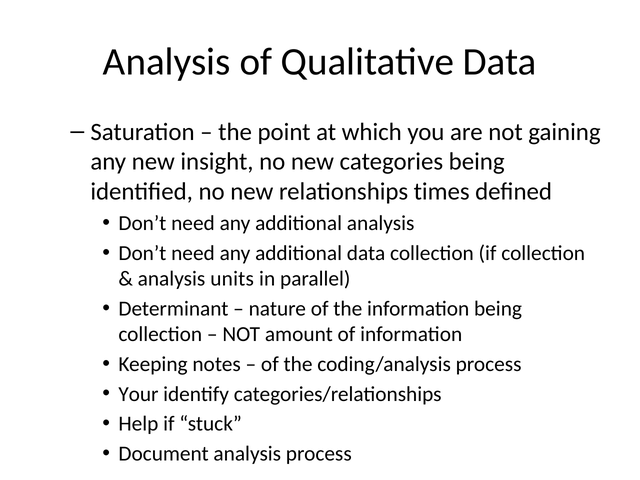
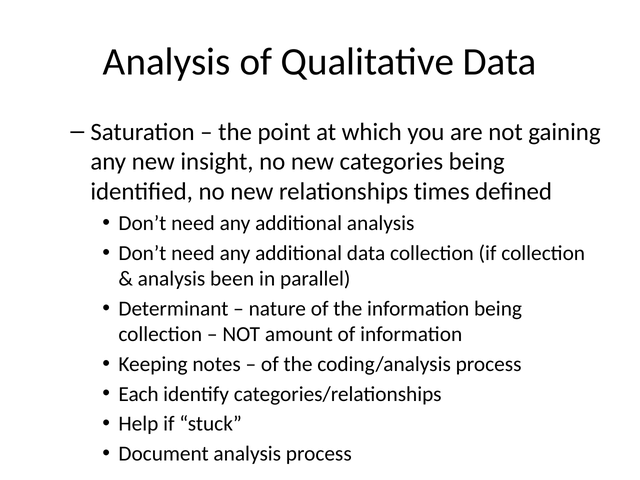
units: units -> been (232, 279)
Your: Your -> Each (138, 394)
